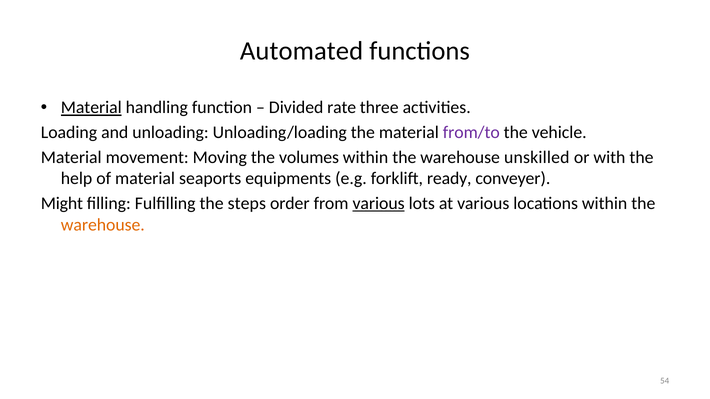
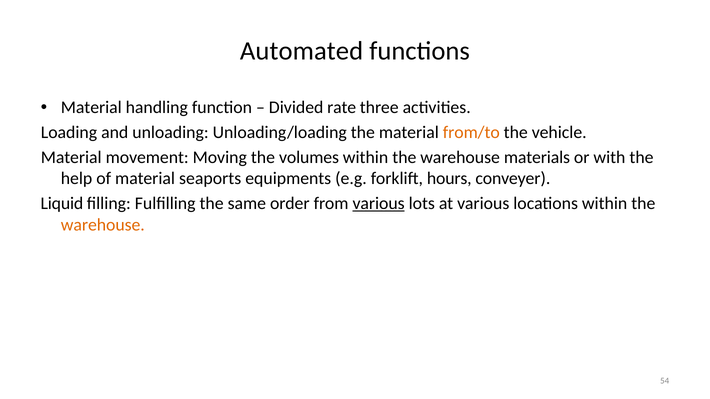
Material underline: present -> none (91, 108)
from/to colour: purple -> orange (471, 133)
unskilled: unskilled -> materials (537, 157)
ready: ready -> hours (449, 179)
Might: Might -> Liquid (62, 204)
steps: steps -> same (247, 204)
